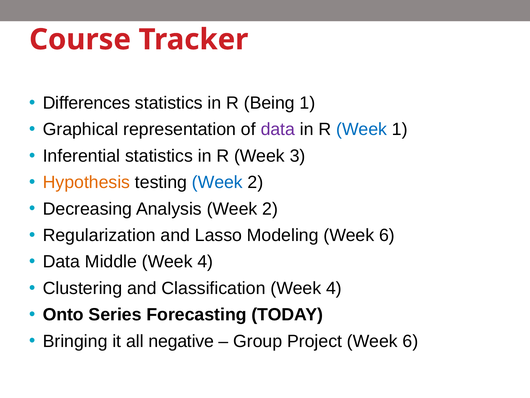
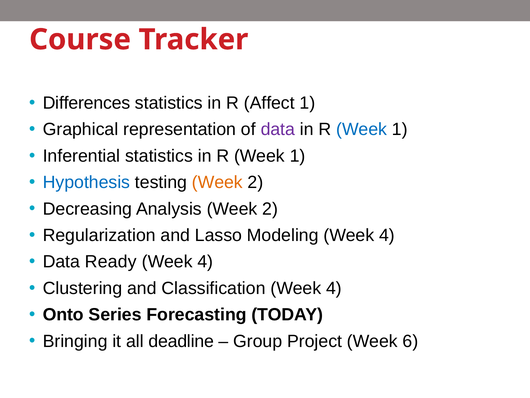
Being: Being -> Affect (269, 103)
3: 3 -> 1 (298, 156)
Hypothesis colour: orange -> blue (86, 182)
Week colour: blue -> orange (217, 182)
Modeling Week 6: 6 -> 4 (387, 235)
Middle: Middle -> Ready (111, 261)
negative: negative -> deadline (181, 341)
